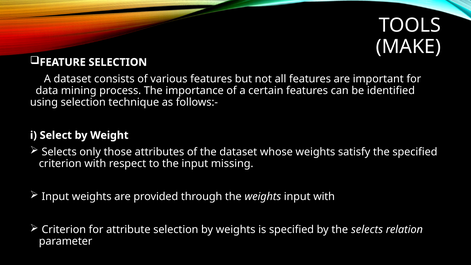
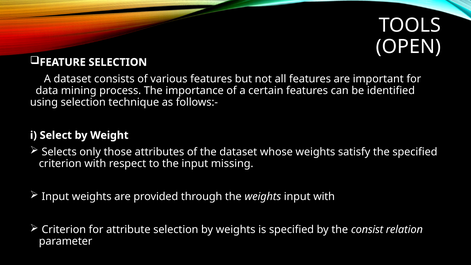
MAKE: MAKE -> OPEN (408, 47)
the selects: selects -> consist (367, 230)
